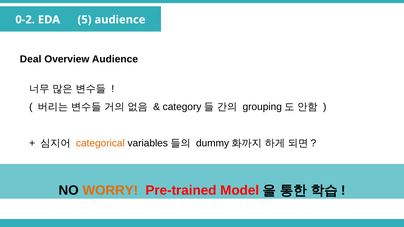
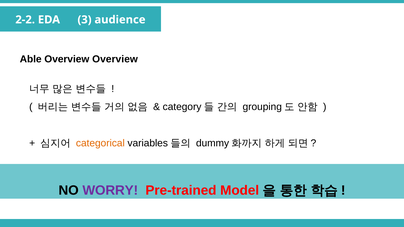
0-2: 0-2 -> 2-2 (25, 20)
5: 5 -> 3 (85, 20)
Deal: Deal -> Able (31, 59)
Overview Audience: Audience -> Overview (115, 59)
WORRY colour: orange -> purple (110, 191)
